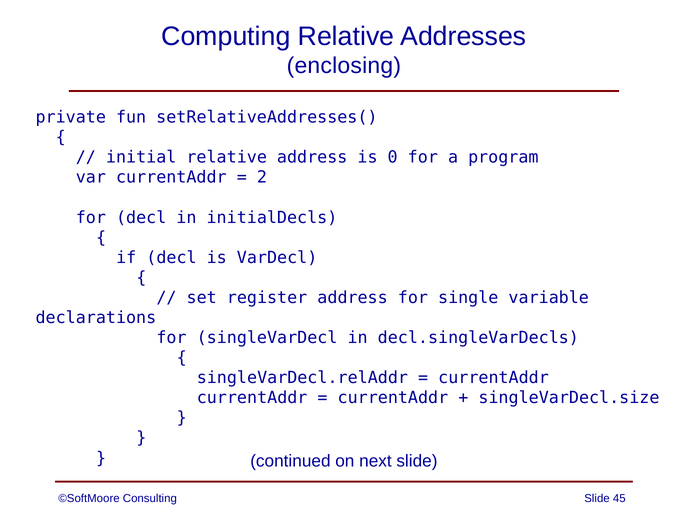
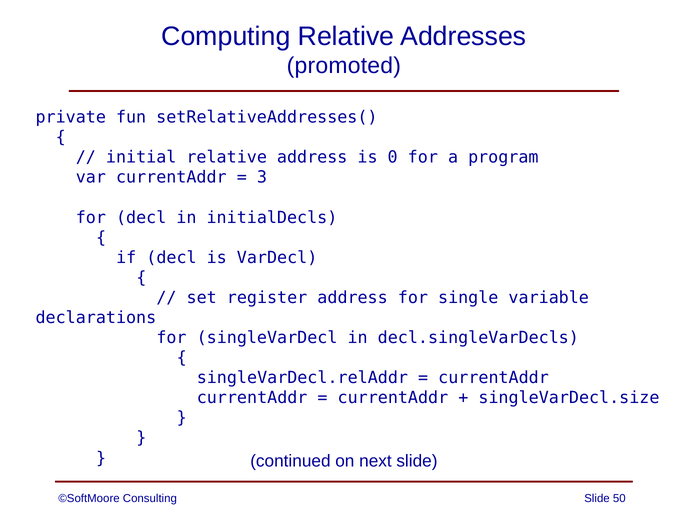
enclosing: enclosing -> promoted (344, 66)
2: 2 -> 3 (262, 177)
45: 45 -> 50 (619, 498)
